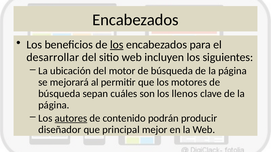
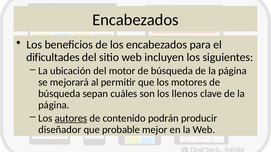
los underline: present -> none (117, 45)
desarrollar: desarrollar -> dificultades (53, 57)
principal: principal -> probable (121, 130)
